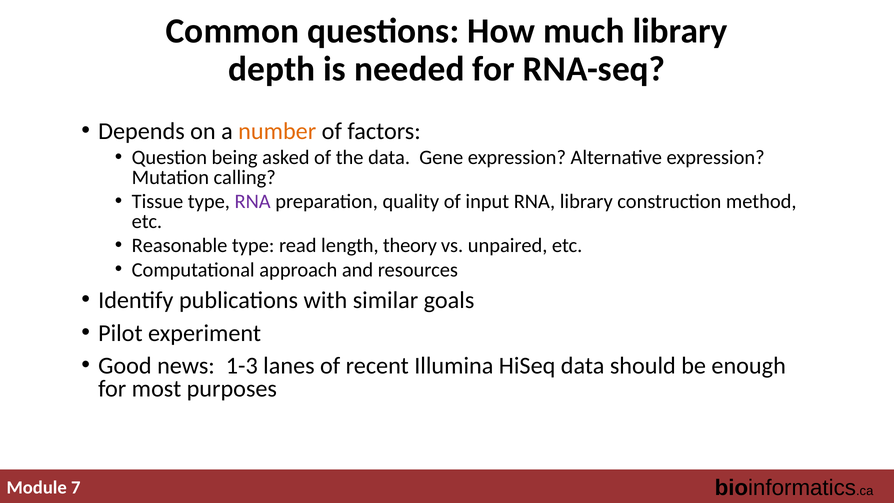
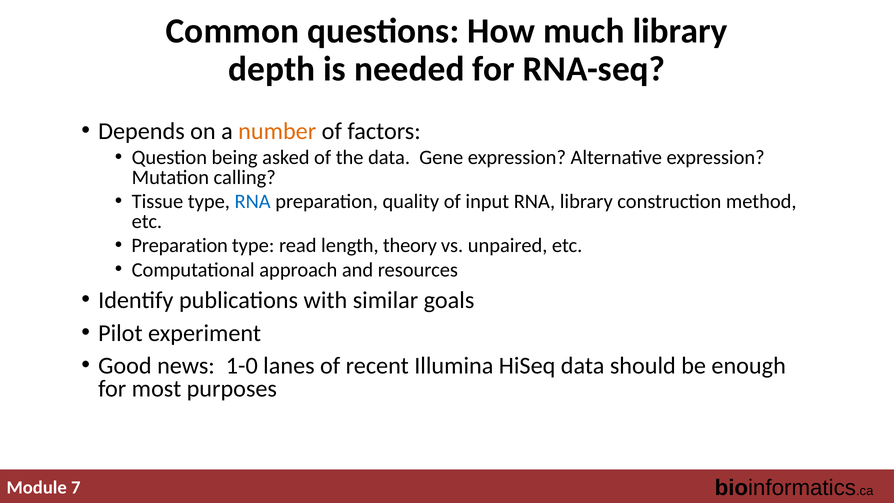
RNA colour: purple -> blue (253, 202)
Reasonable: Reasonable -> Preparation (180, 245)
1-3: 1-3 -> 1-0 (242, 366)
